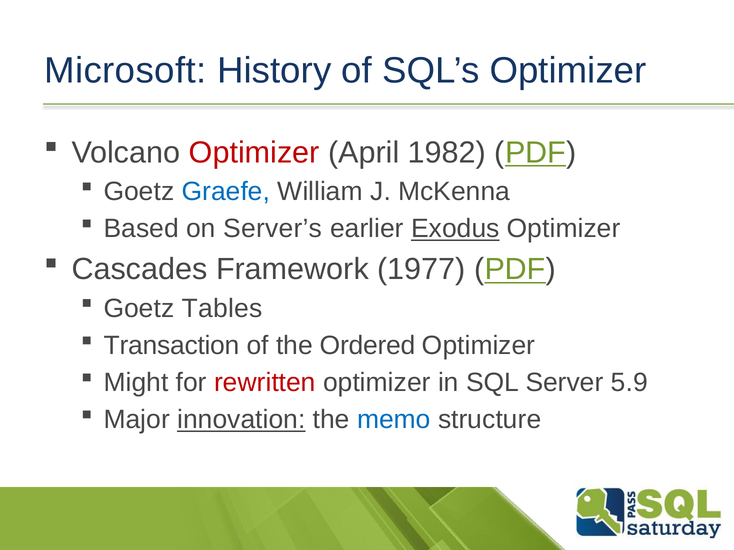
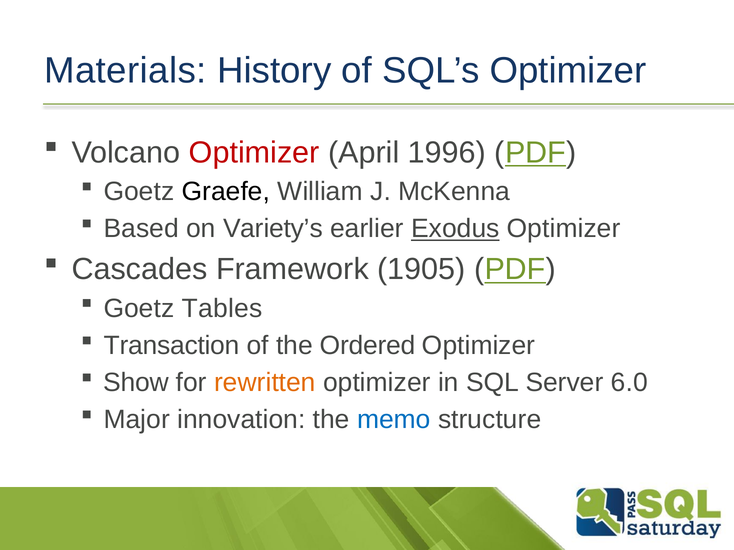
Microsoft: Microsoft -> Materials (125, 70)
1982: 1982 -> 1996 (447, 153)
Graefe colour: blue -> black (226, 192)
Server’s: Server’s -> Variety’s (273, 229)
1977: 1977 -> 1905 (421, 270)
Might: Might -> Show (136, 383)
rewritten colour: red -> orange (265, 383)
5.9: 5.9 -> 6.0 (629, 383)
innovation underline: present -> none (241, 420)
